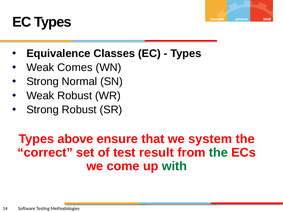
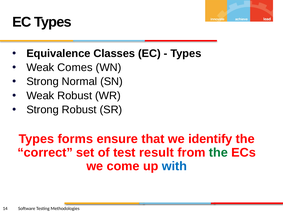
above: above -> forms (75, 139)
system: system -> identify (210, 139)
with colour: green -> blue (174, 166)
